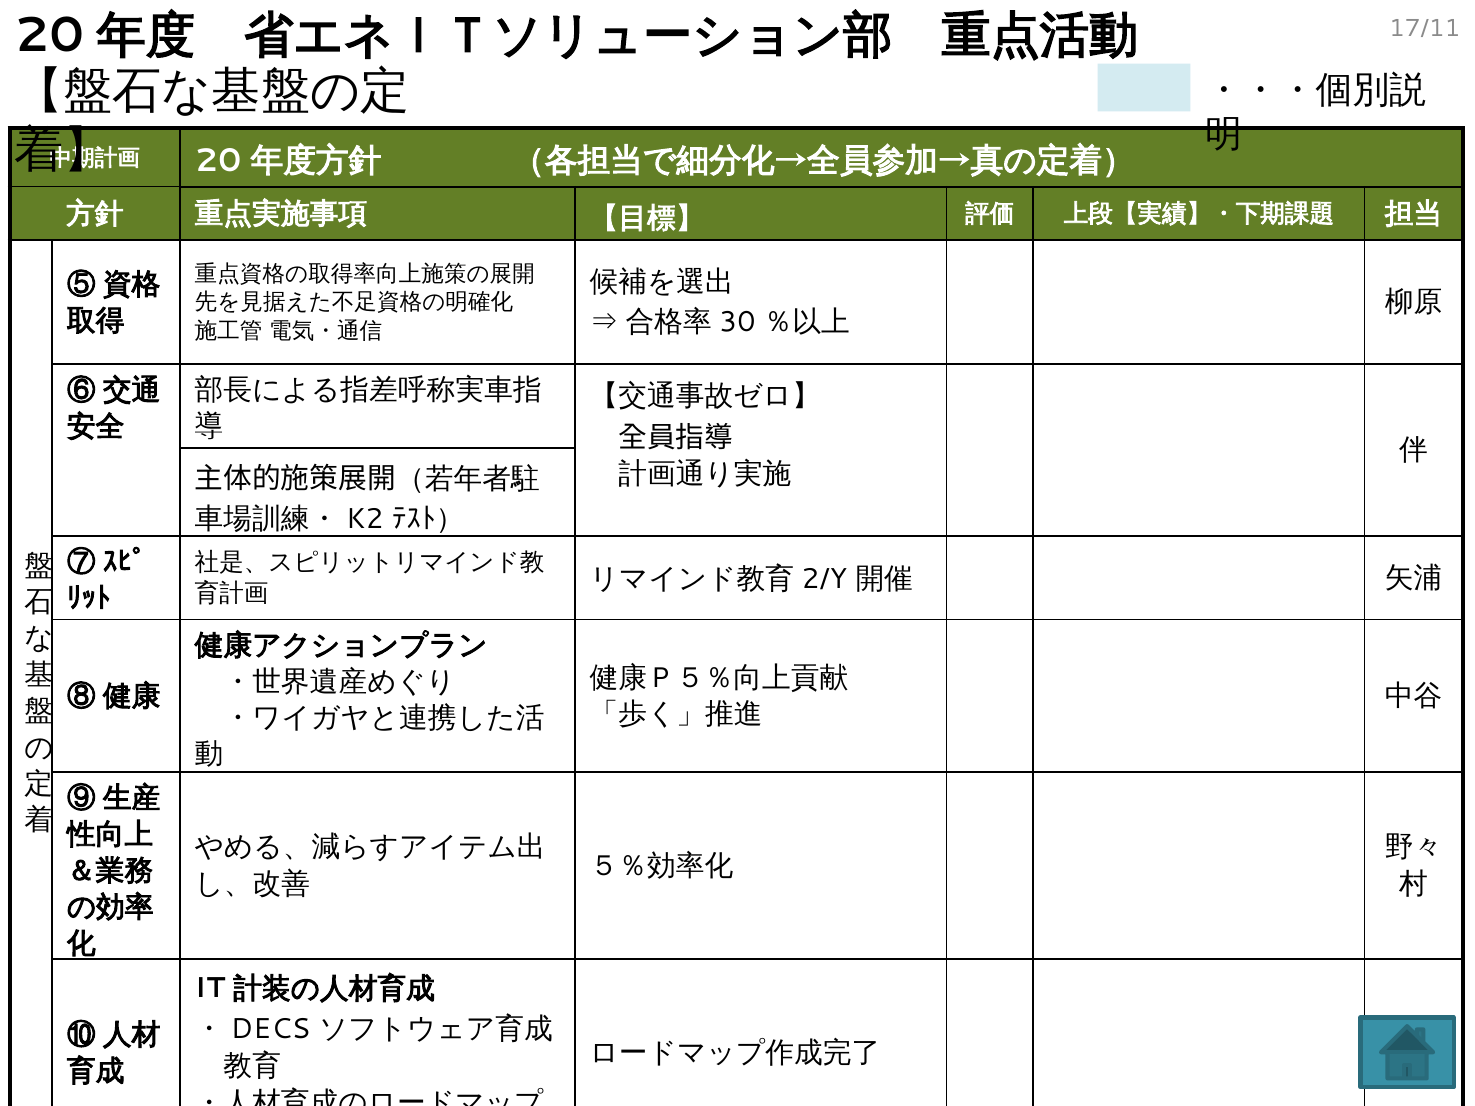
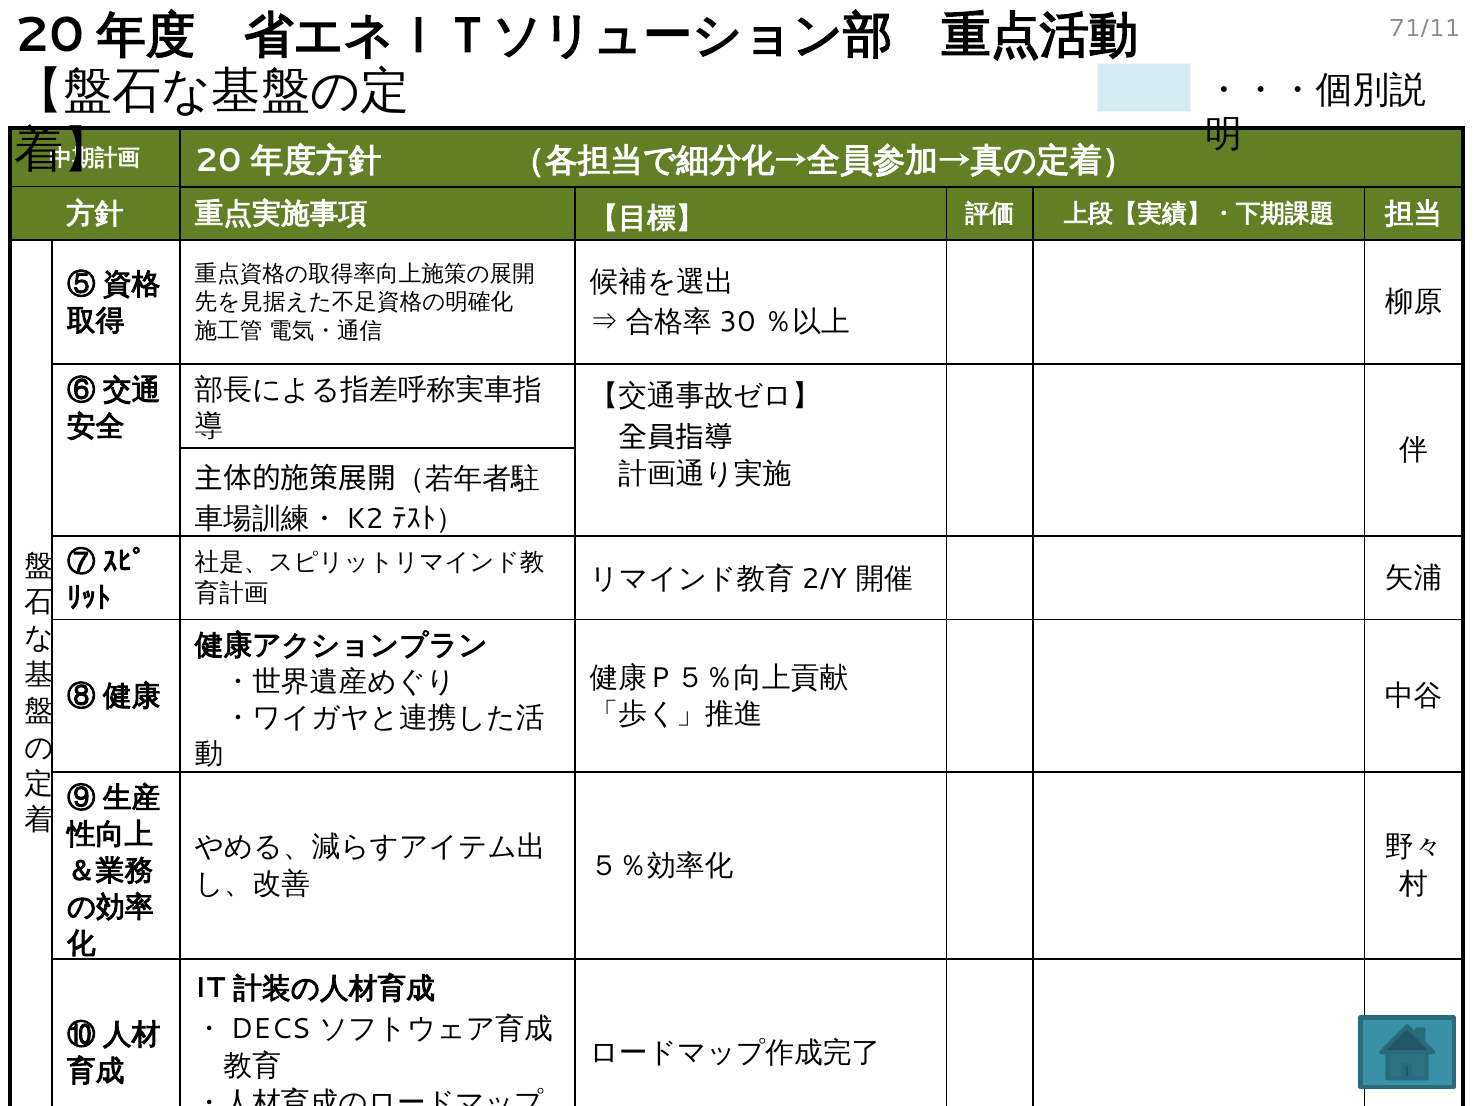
17/11: 17/11 -> 71/11 (1425, 28)
